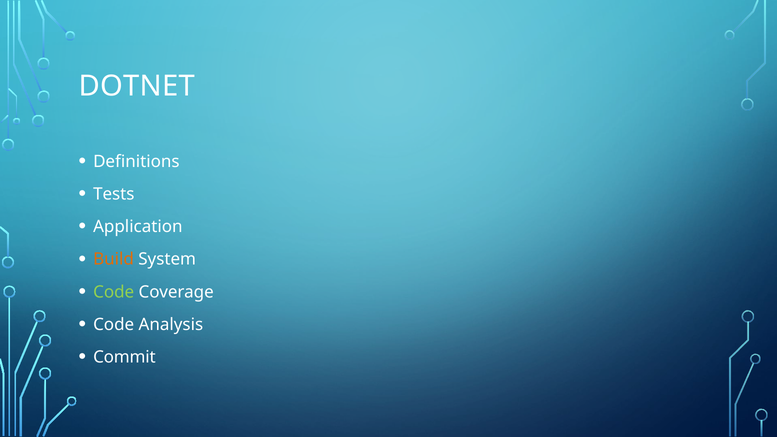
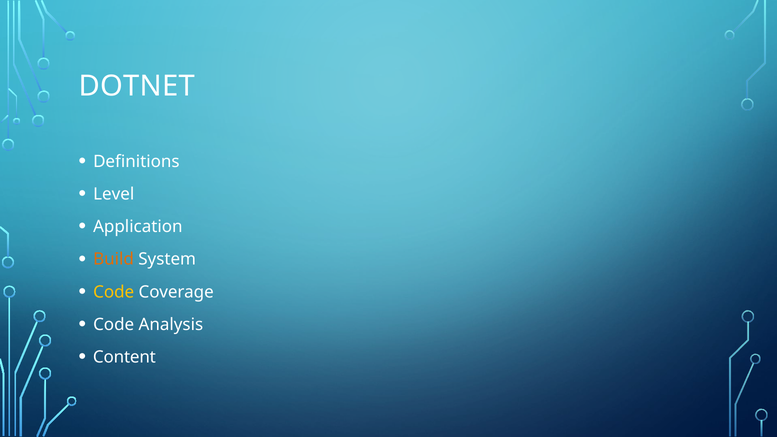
Tests: Tests -> Level (114, 194)
Code colour: light green -> yellow (114, 292)
Commit: Commit -> Content (124, 357)
